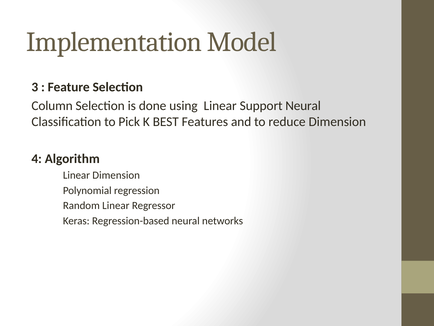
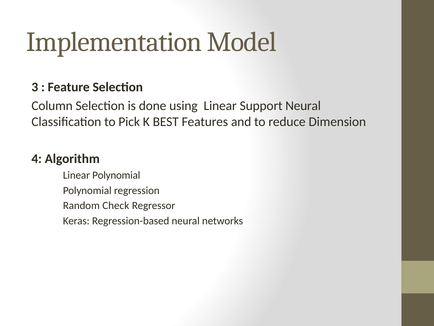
Linear Dimension: Dimension -> Polynomial (116, 175)
Random Linear: Linear -> Check (116, 205)
